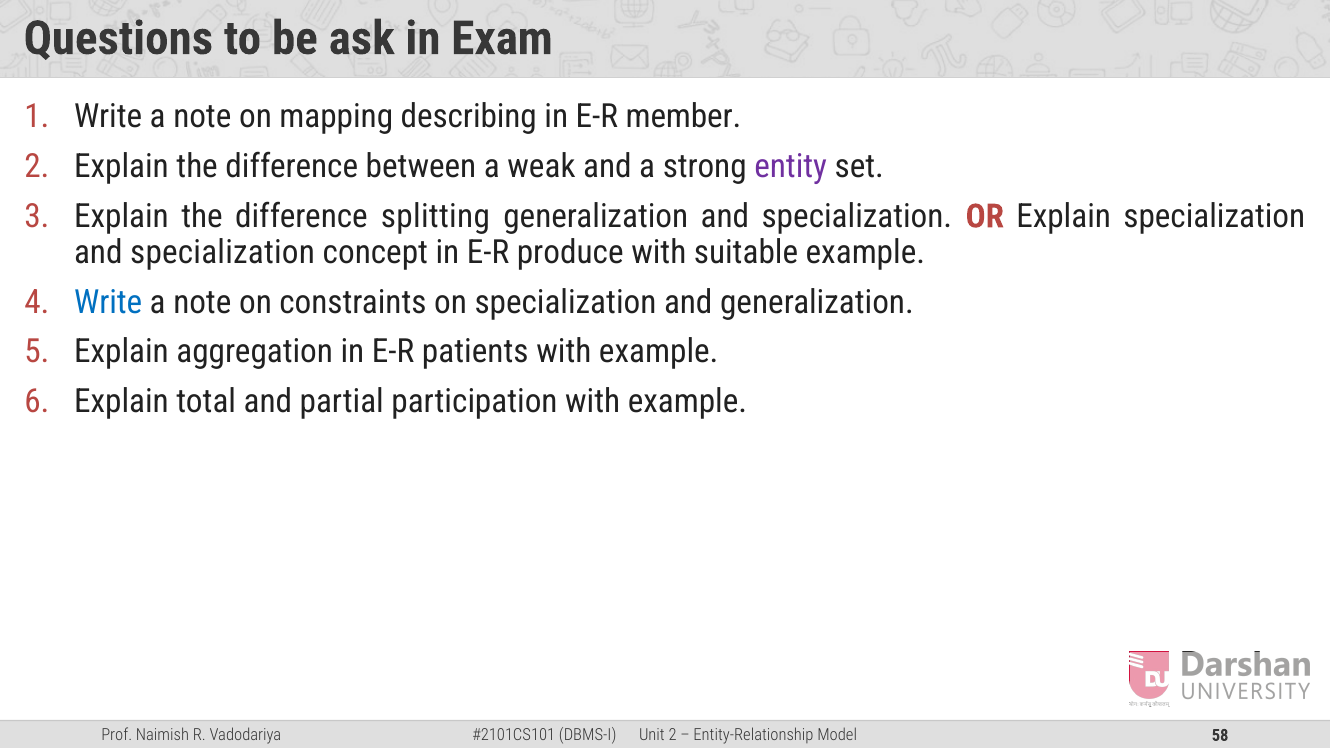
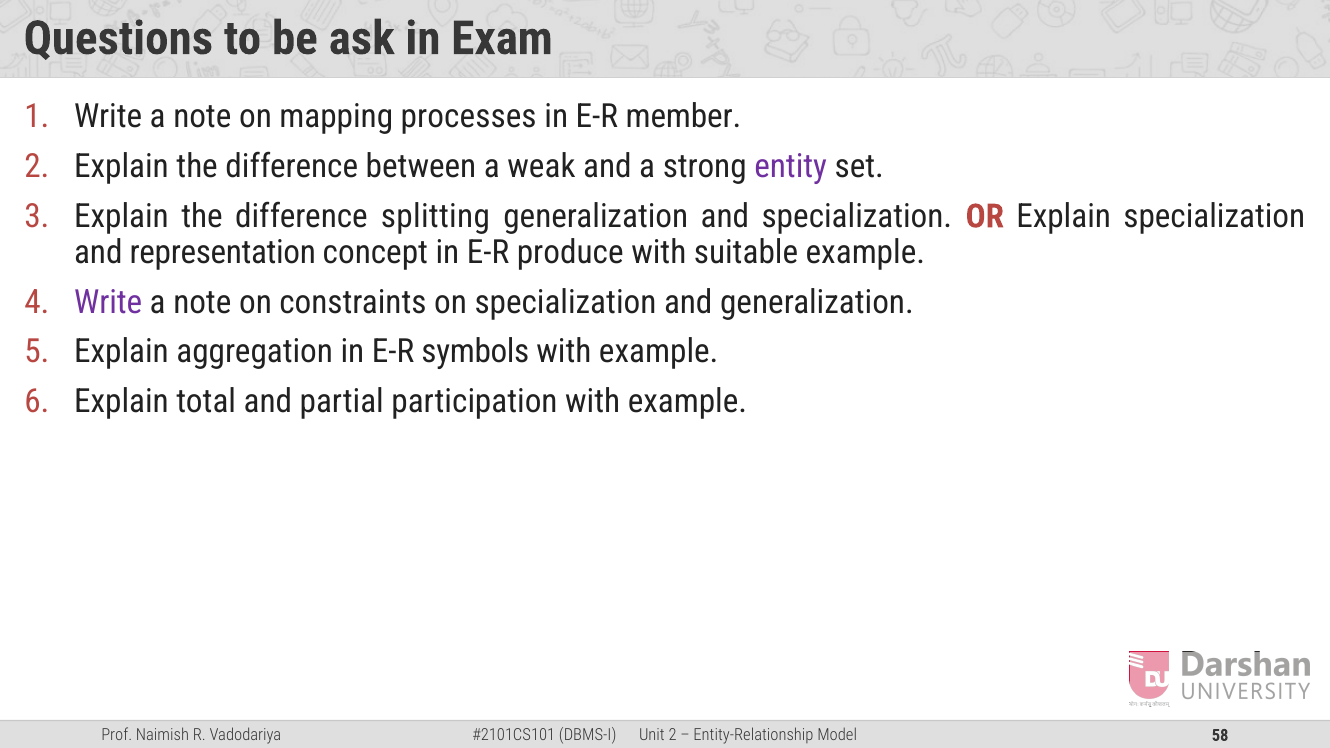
describing: describing -> processes (469, 117)
specialization: specialization -> representation (223, 252)
Write colour: blue -> purple (108, 302)
patients: patients -> symbols (475, 352)
